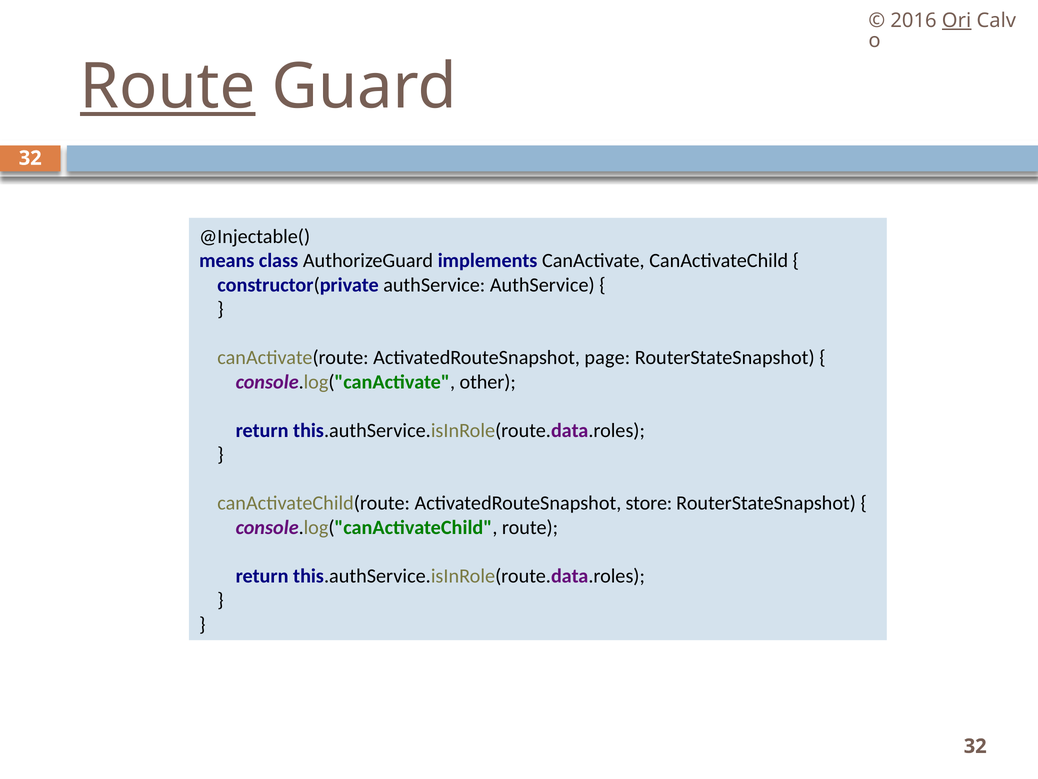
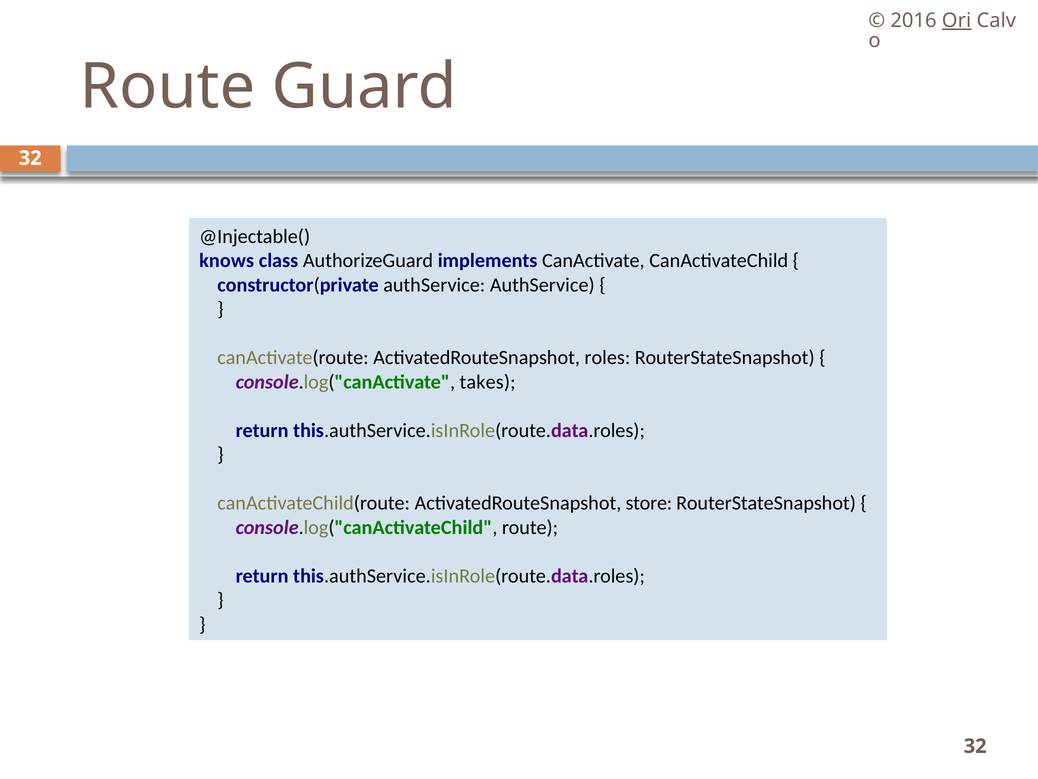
Route underline: present -> none (168, 87)
means: means -> knows (227, 260)
page: page -> roles (607, 357)
other: other -> takes (488, 382)
